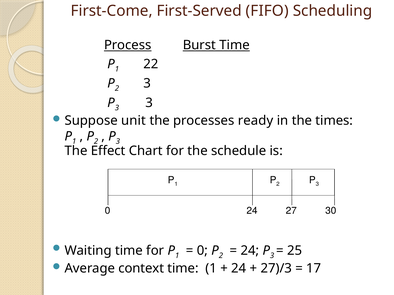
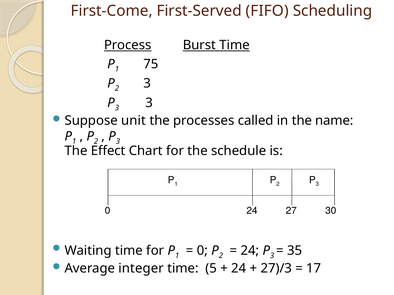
22: 22 -> 75 (151, 64)
ready: ready -> called (256, 121)
times: times -> name (334, 121)
25: 25 -> 35 (295, 251)
context: context -> integer (141, 269)
time 1: 1 -> 5 (211, 269)
